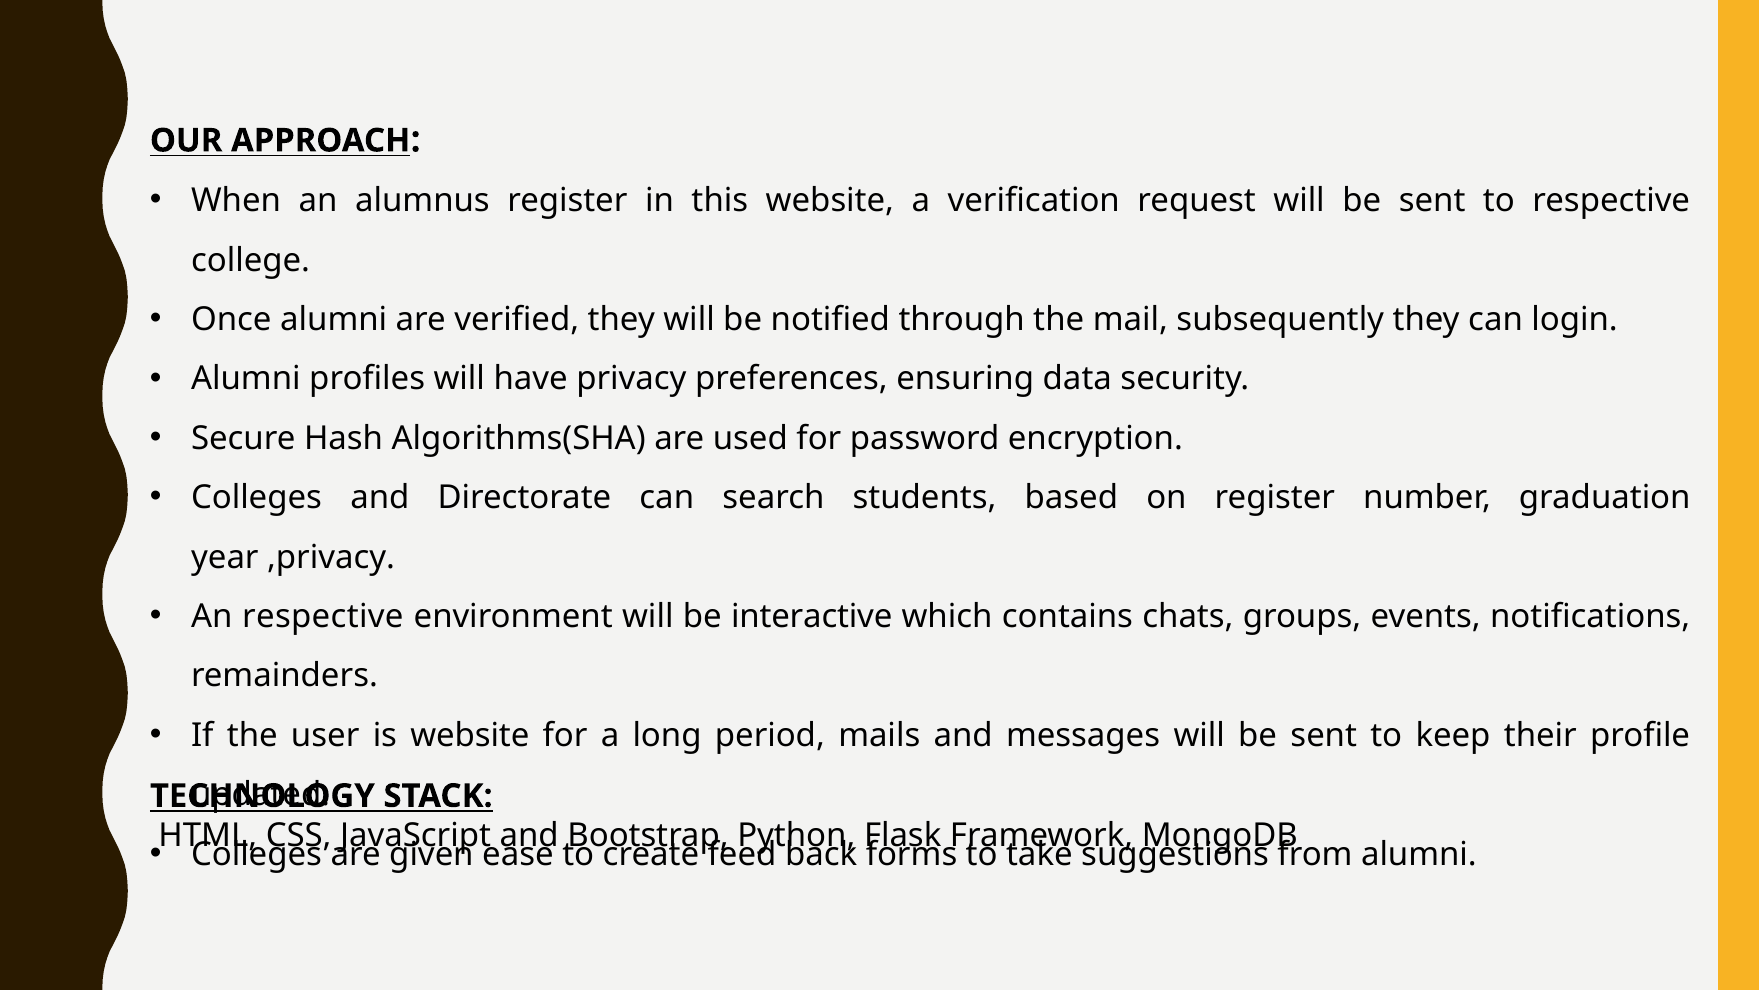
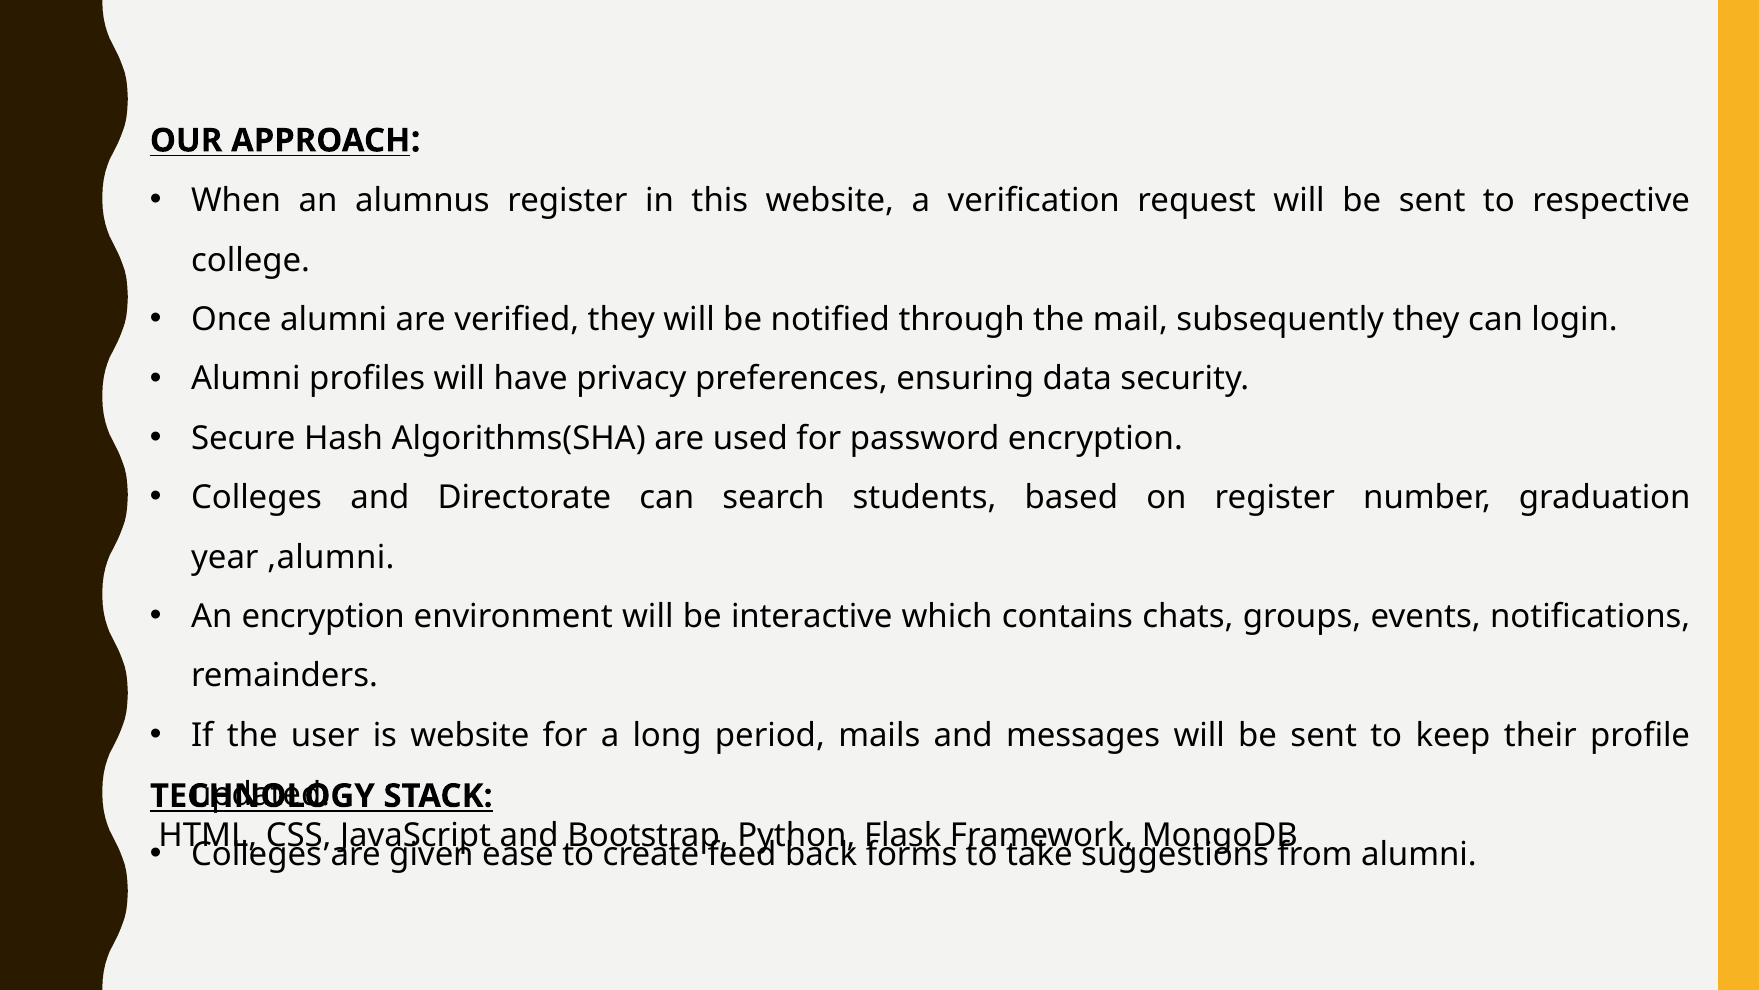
,privacy: ,privacy -> ,alumni (331, 557)
An respective: respective -> encryption (323, 616)
